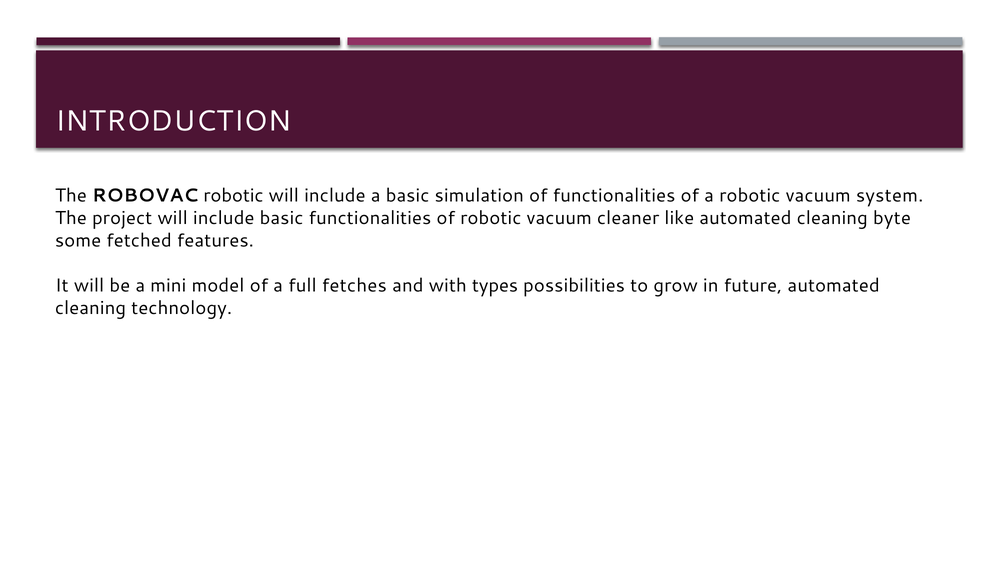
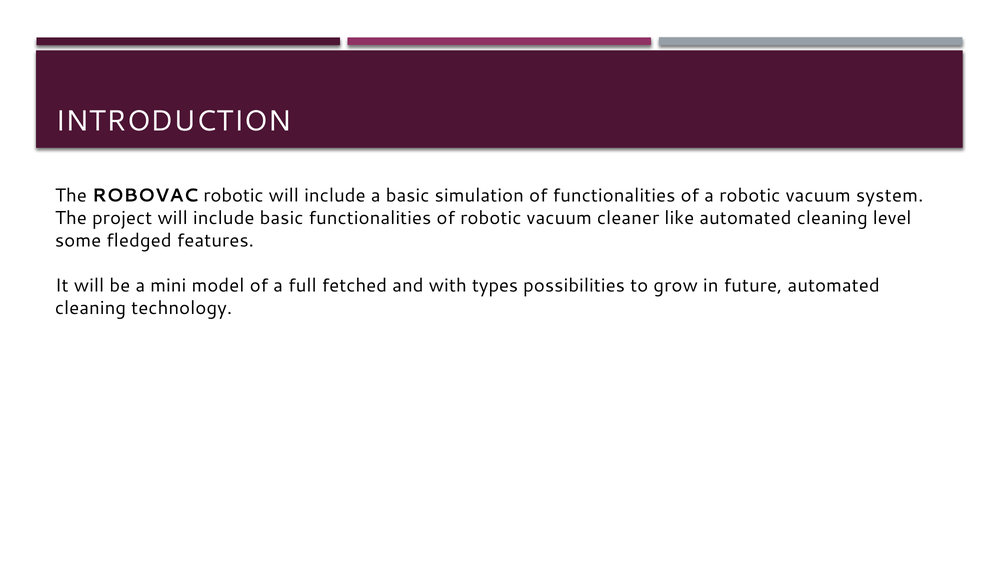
byte: byte -> level (892, 218)
fetched: fetched -> fledged (139, 241)
fetches: fetches -> fetched (354, 286)
